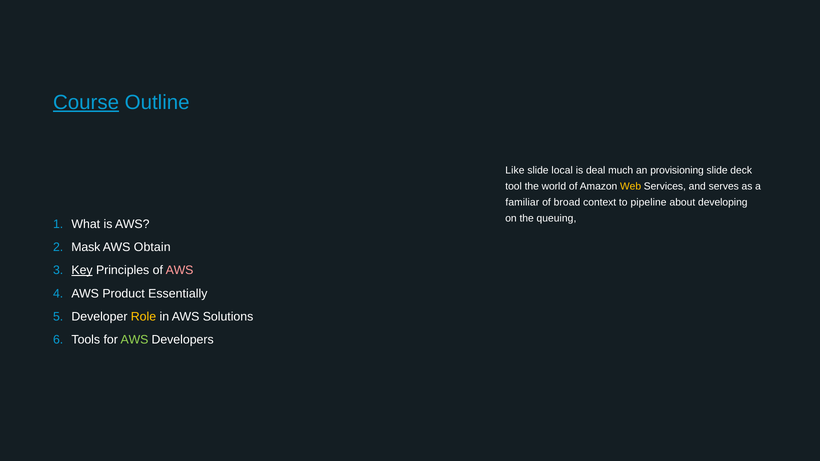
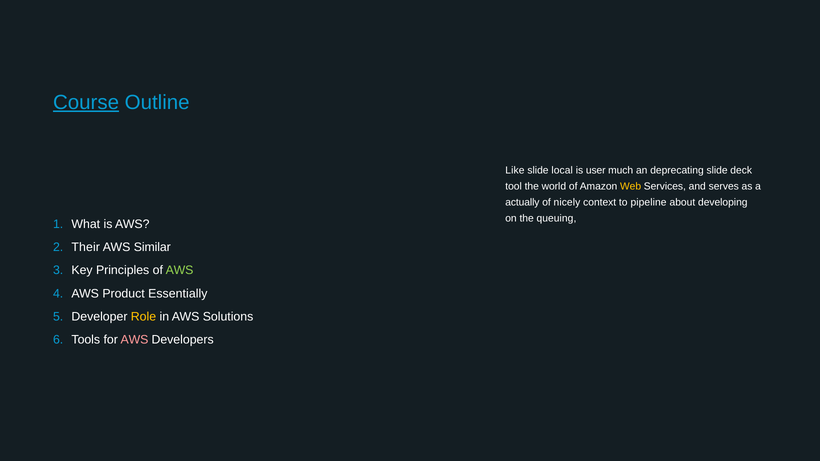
deal: deal -> user (596, 171)
provisioning: provisioning -> deprecating (677, 171)
familiar: familiar -> actually (522, 202)
broad: broad -> nicely (567, 202)
Mask: Mask -> Their (86, 247)
Obtain: Obtain -> Similar (152, 247)
Key underline: present -> none (82, 270)
AWS colour: pink -> light green (180, 270)
AWS colour: light green -> pink (134, 340)
